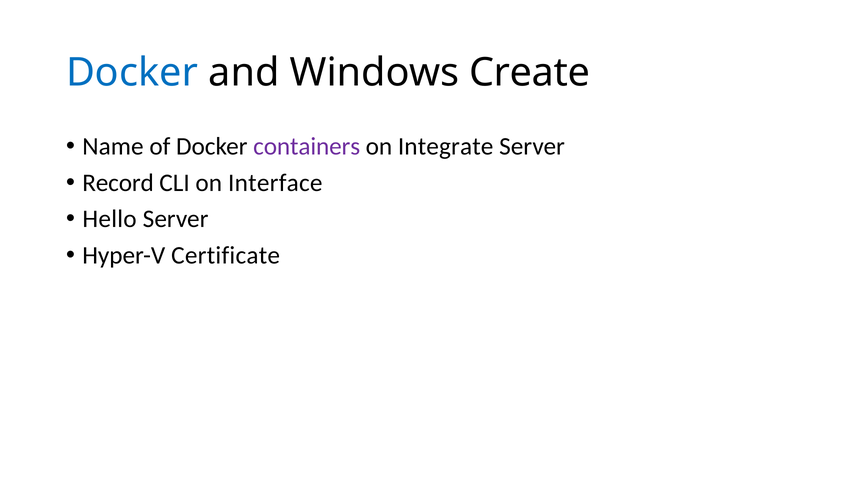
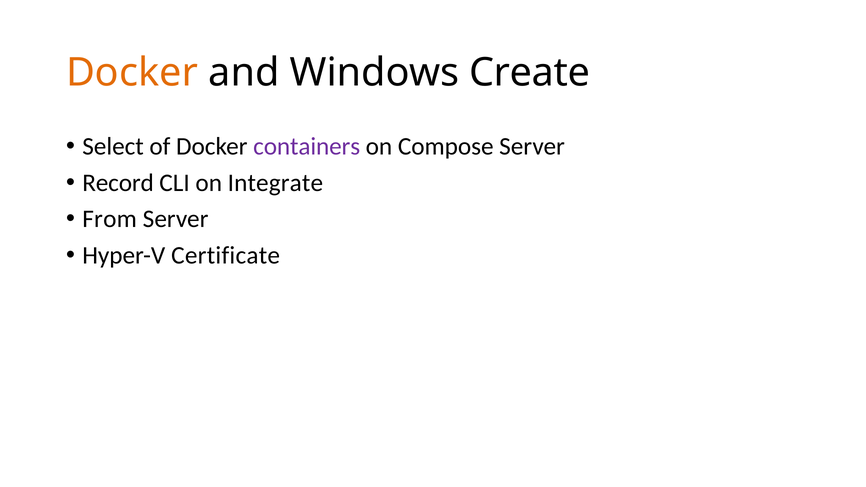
Docker colour: blue -> orange (132, 73)
Name: Name -> Select (113, 146)
Integrate: Integrate -> Compose (446, 146)
Interface: Interface -> Integrate (275, 183)
Hello: Hello -> From (110, 219)
